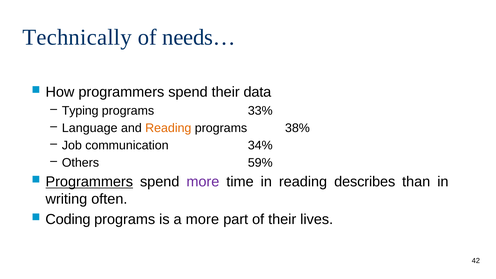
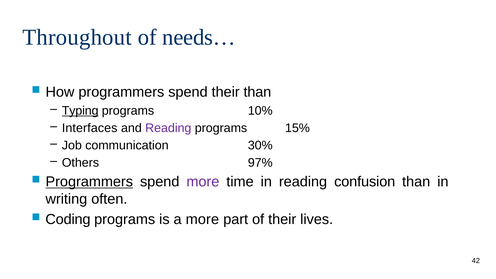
Technically: Technically -> Throughout (77, 37)
their data: data -> than (257, 92)
Typing underline: none -> present (80, 111)
33%: 33% -> 10% (260, 111)
Language: Language -> Interfaces (90, 128)
Reading colour: orange -> purple (168, 128)
38%: 38% -> 15% (297, 128)
34%: 34% -> 30% (260, 145)
59%: 59% -> 97% (260, 163)
describes: describes -> confusion (365, 182)
